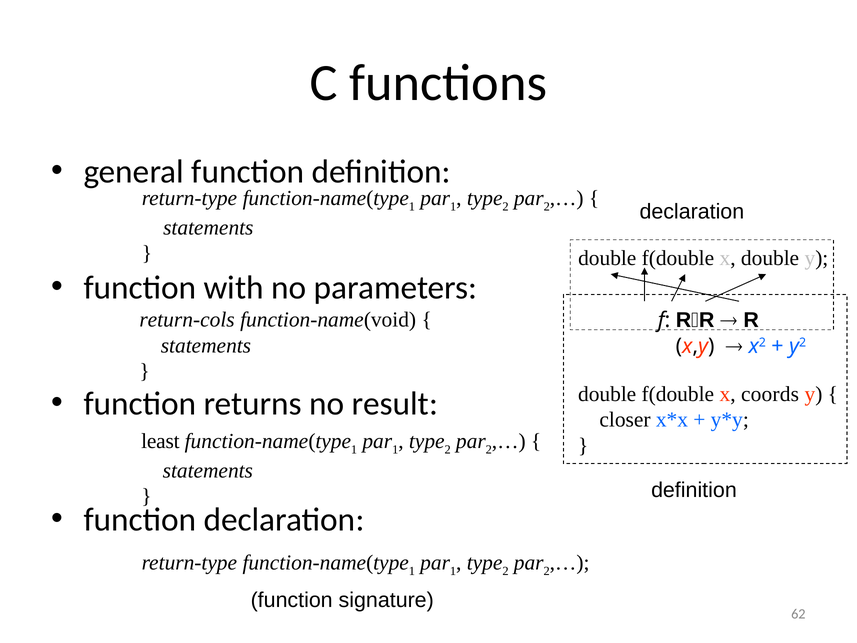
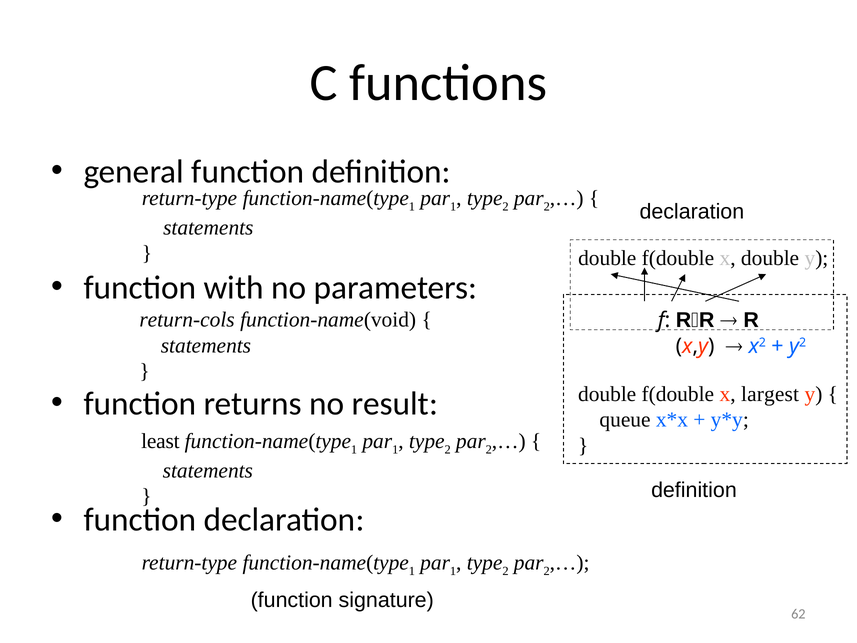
coords: coords -> largest (770, 394)
closer: closer -> queue (625, 420)
